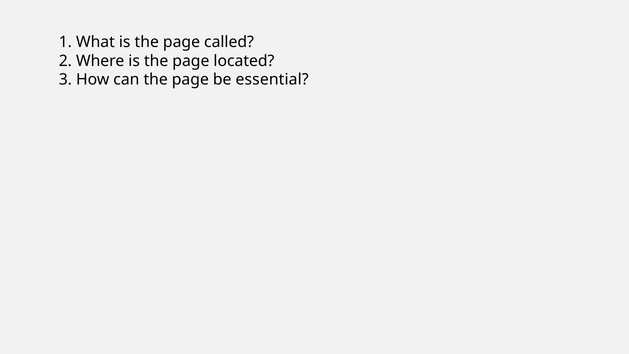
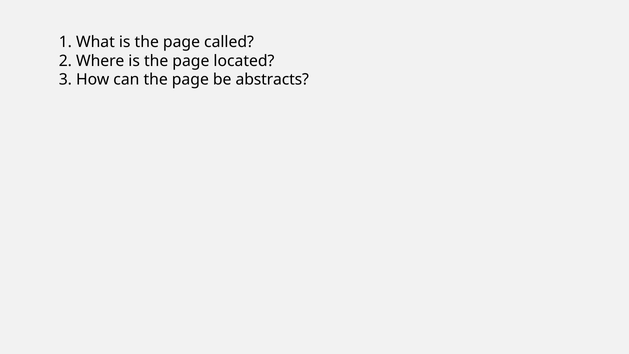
essential: essential -> abstracts (272, 80)
